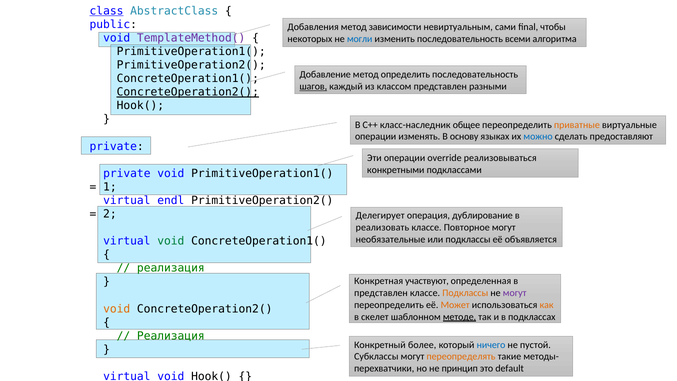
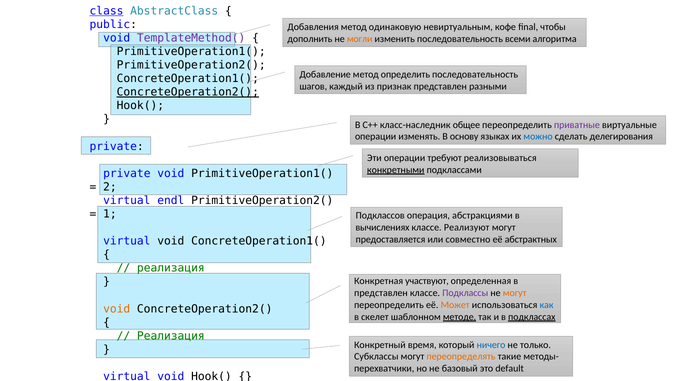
зависимости: зависимости -> одинаковую (395, 27)
сами: сами -> кофе (505, 27)
некоторых: некоторых -> дополнить (310, 39)
могли colour: blue -> orange (360, 39)
шагов underline: present -> none (313, 86)
классом: классом -> признак (394, 86)
приватные colour: orange -> purple (577, 125)
предоставляют: предоставляют -> делегирования (621, 137)
override: override -> требуют (445, 158)
конкретными underline: none -> present (396, 170)
1: 1 -> 2 (110, 187)
2: 2 -> 1 (110, 214)
Делегирует: Делегирует -> Подклассов (380, 216)
дублирование: дублирование -> абстракциями (482, 216)
реализовать: реализовать -> вычислениях (383, 227)
Повторное: Повторное -> Реализуют (467, 227)
необязательные: необязательные -> предоставляется (391, 239)
или подклассы: подклассы -> совместно (468, 239)
объявляется: объявляется -> абстрактных (531, 239)
void colour: green -> black (171, 241)
Подклассы colour: orange -> purple (465, 293)
могут colour: purple -> orange (515, 293)
как colour: orange -> blue (547, 305)
подклассах underline: none -> present (532, 317)
более: более -> время (422, 345)
пустой: пустой -> только (535, 345)
принцип: принцип -> базовый (460, 368)
